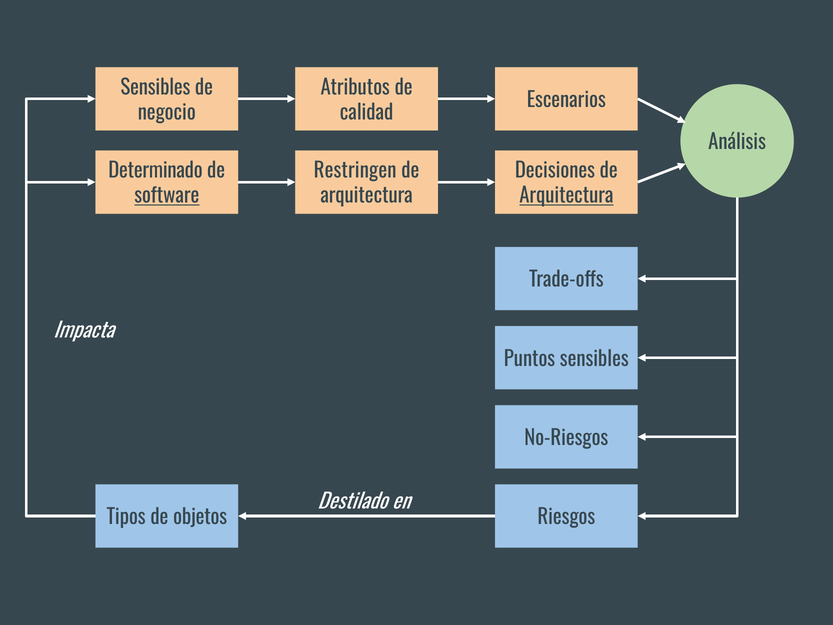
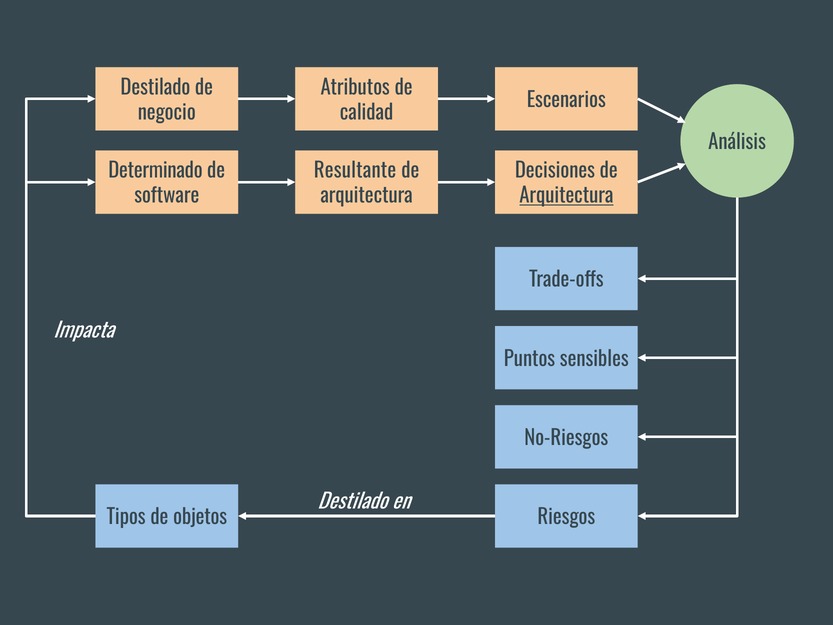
Sensibles: Sensibles -> Destilado (155, 88)
Restringen: Restringen -> Resultante (355, 171)
software underline: present -> none (167, 196)
